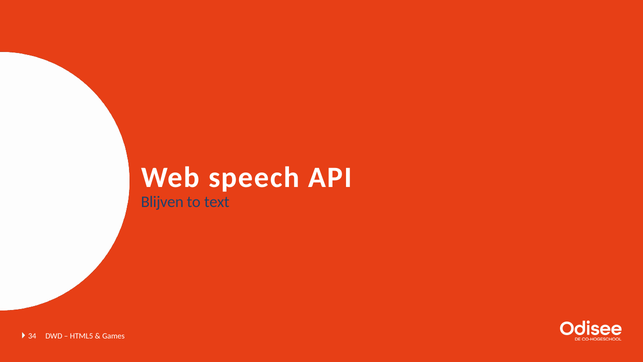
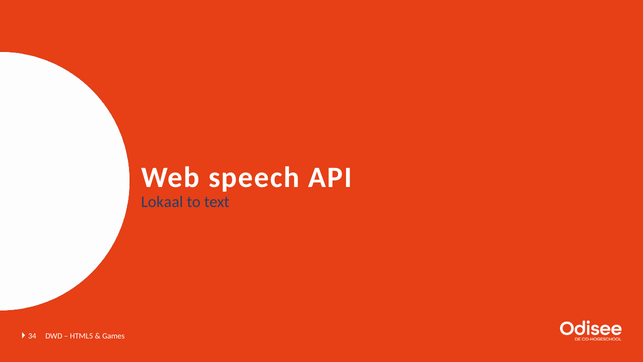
Blijven: Blijven -> Lokaal (162, 202)
